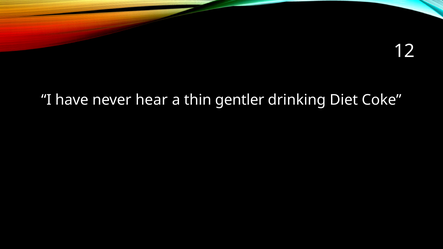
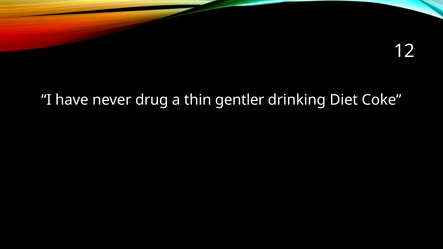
hear: hear -> drug (152, 100)
